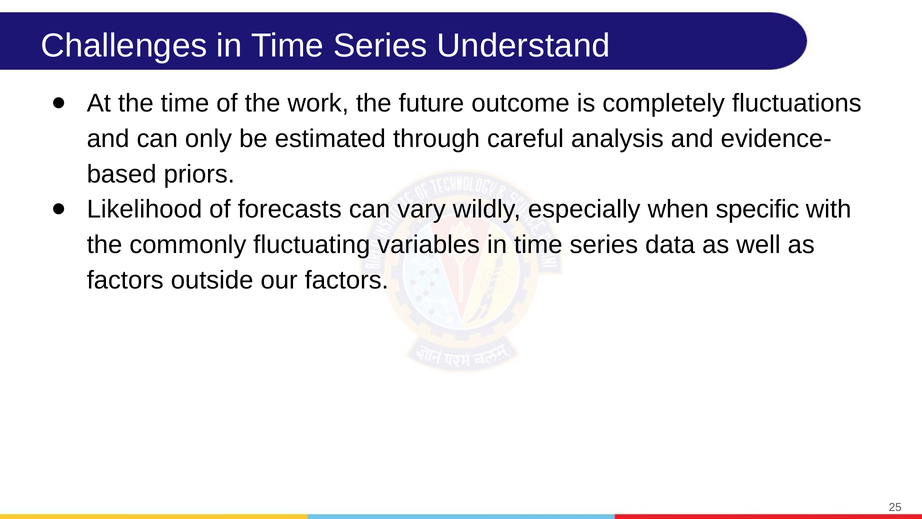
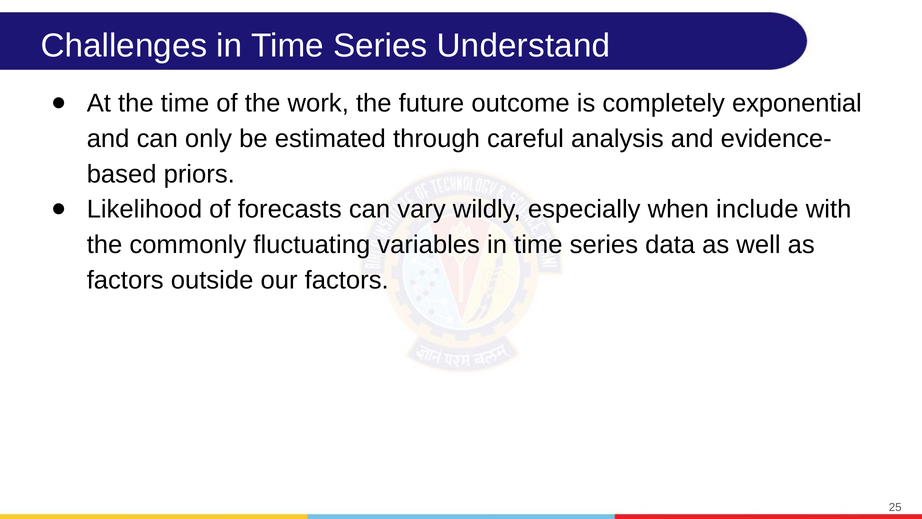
fluctuations: fluctuations -> exponential (797, 103)
specific: specific -> include (757, 209)
